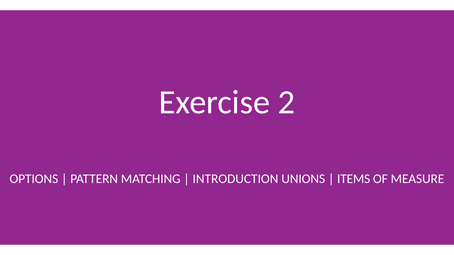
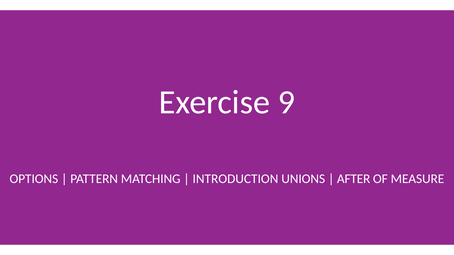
2: 2 -> 9 (286, 103)
ITEMS: ITEMS -> AFTER (354, 179)
